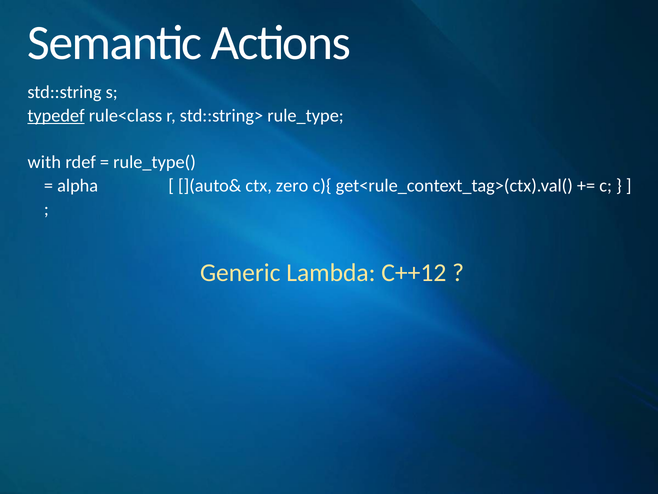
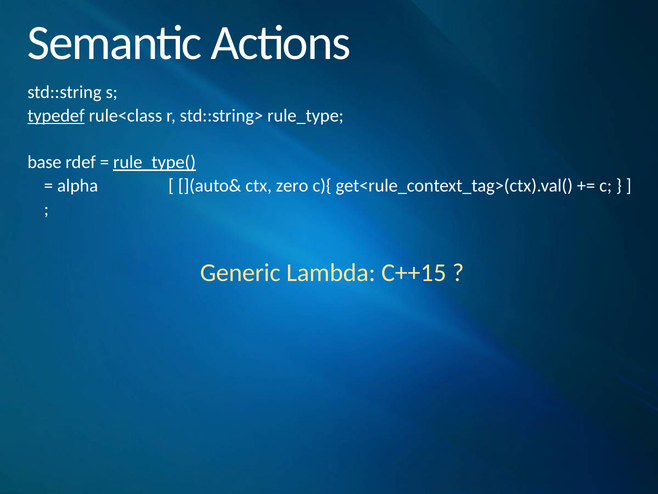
with: with -> base (44, 162)
rule_type( underline: none -> present (154, 162)
C++12: C++12 -> C++15 (414, 273)
